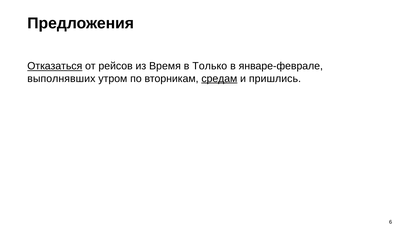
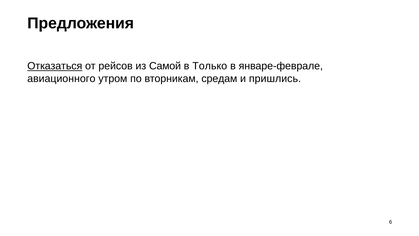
Время: Время -> Самой (165, 66)
выполнявших: выполнявших -> авиационного (61, 79)
средам underline: present -> none (219, 79)
